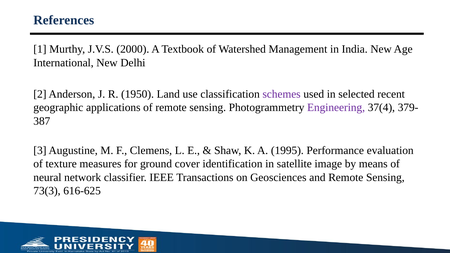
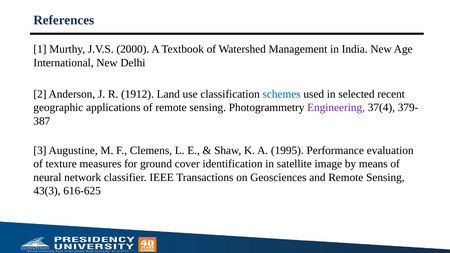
1950: 1950 -> 1912 (138, 94)
schemes colour: purple -> blue (282, 94)
73(3: 73(3 -> 43(3 (47, 191)
